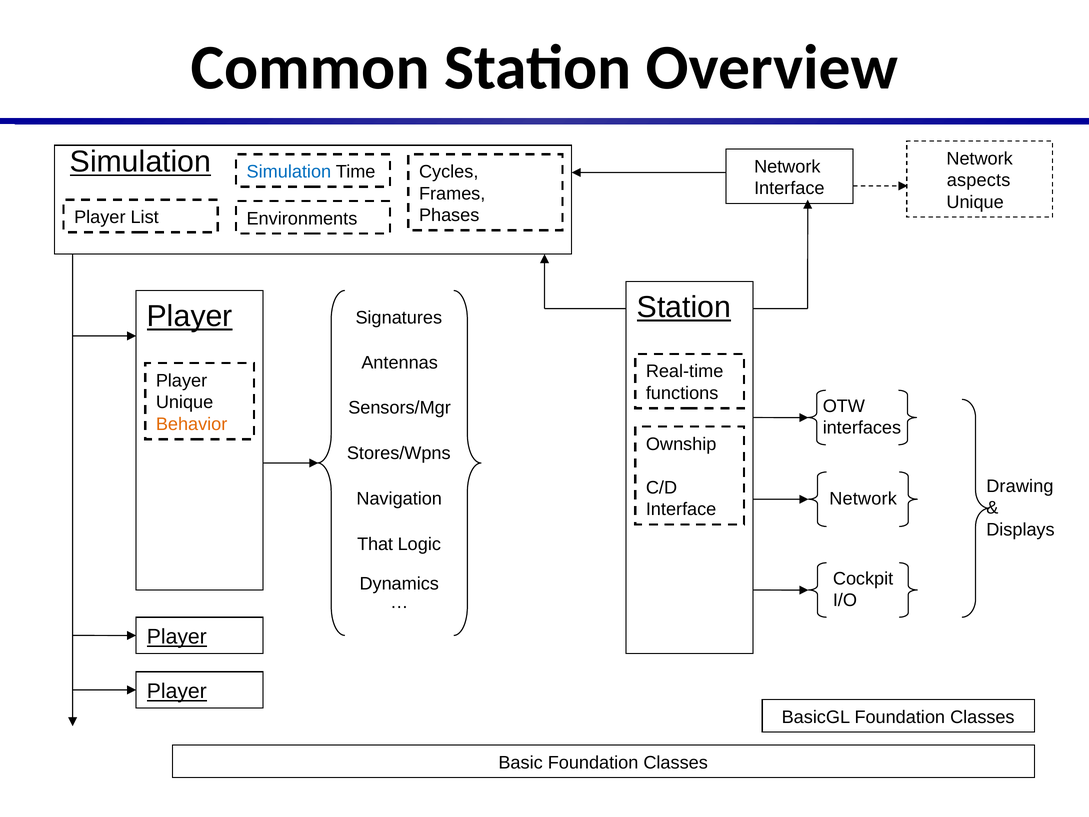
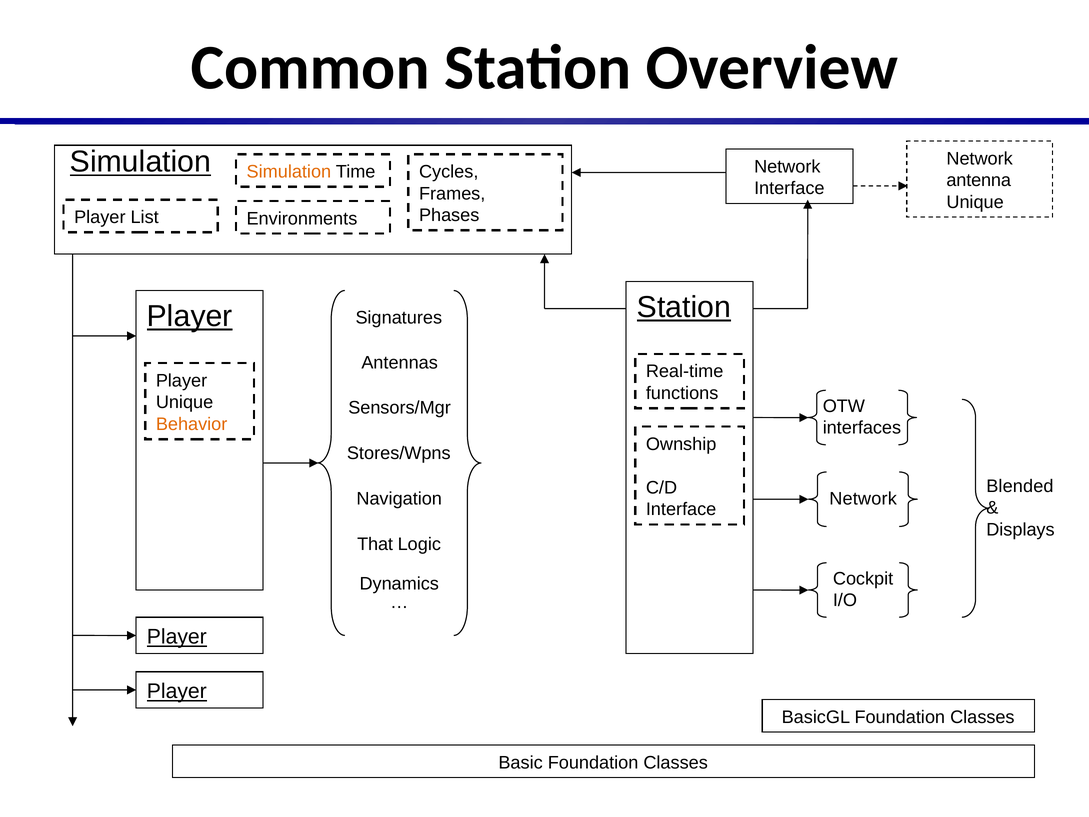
Simulation colour: blue -> orange (289, 172)
aspects: aspects -> antenna (979, 180)
Drawing: Drawing -> Blended (1020, 486)
